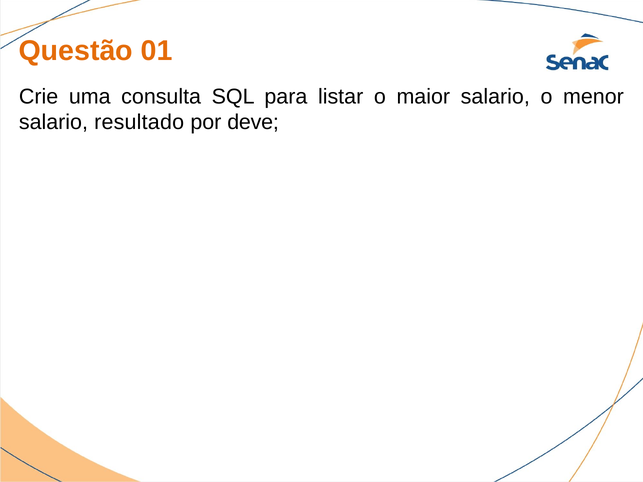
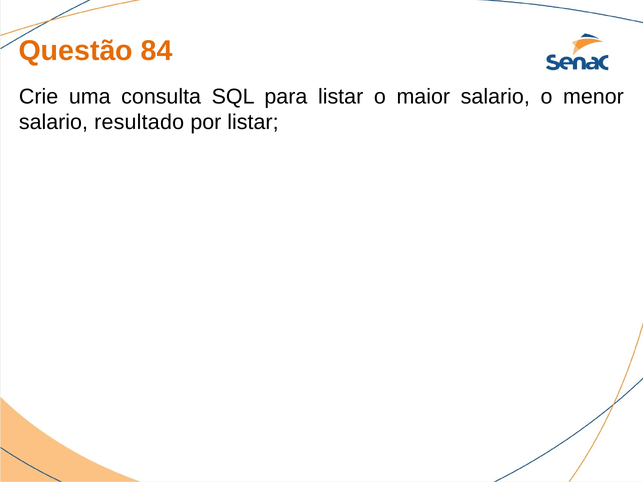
01: 01 -> 84 (157, 51)
por deve: deve -> listar (253, 122)
